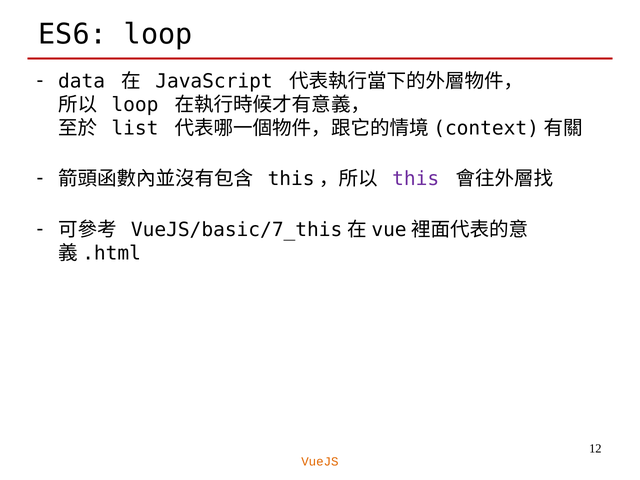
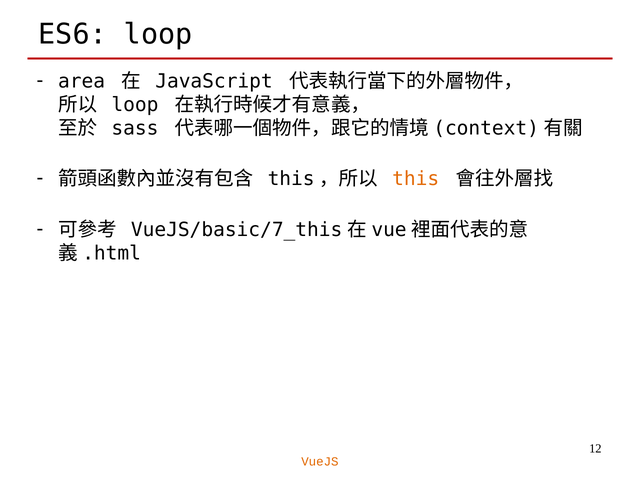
data: data -> area (82, 81)
list: list -> sass (135, 128)
this colour: purple -> orange (416, 179)
